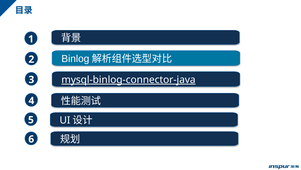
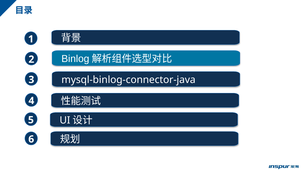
mysql-binlog-connector-java underline: present -> none (128, 79)
